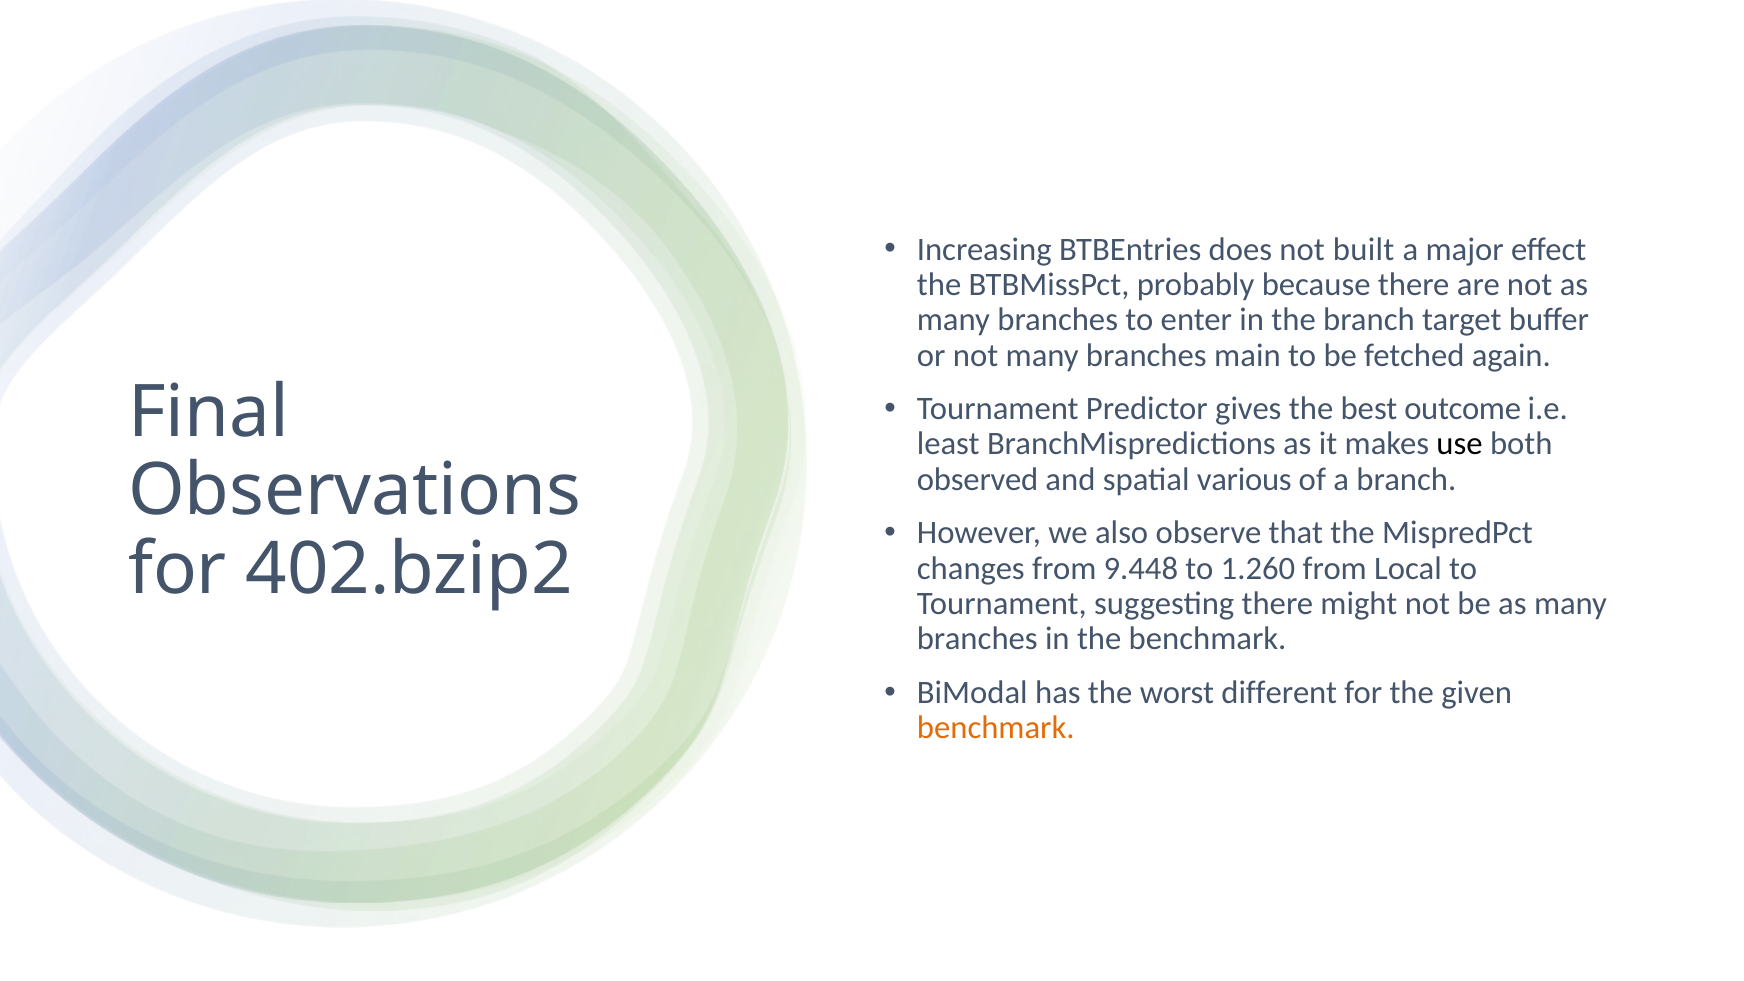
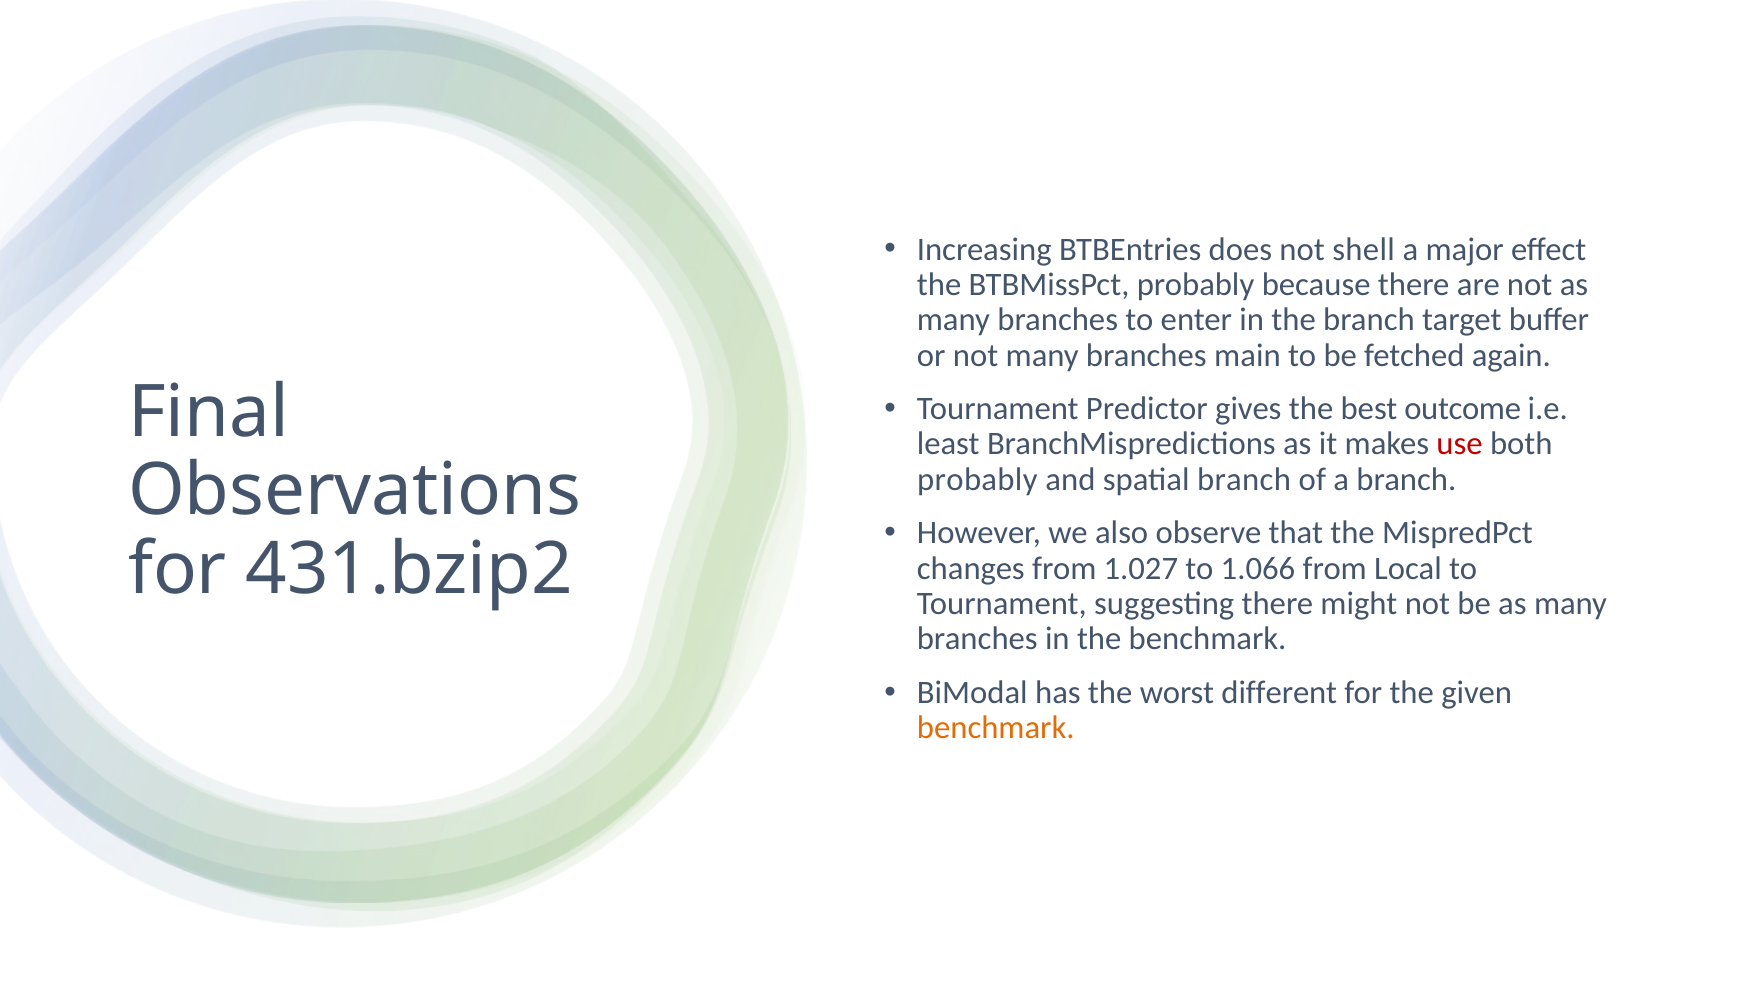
built: built -> shell (1364, 249)
use colour: black -> red (1460, 444)
observed: observed -> probably (977, 479)
spatial various: various -> branch (1244, 479)
402.bzip2: 402.bzip2 -> 431.bzip2 (409, 569)
9.448: 9.448 -> 1.027 (1141, 568)
1.260: 1.260 -> 1.066 (1258, 568)
